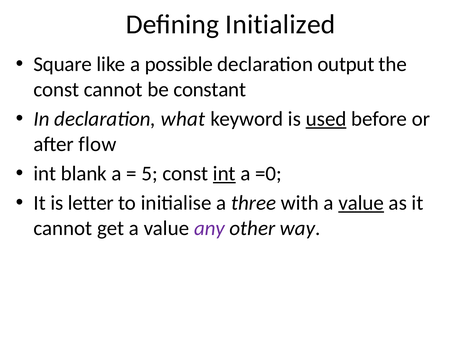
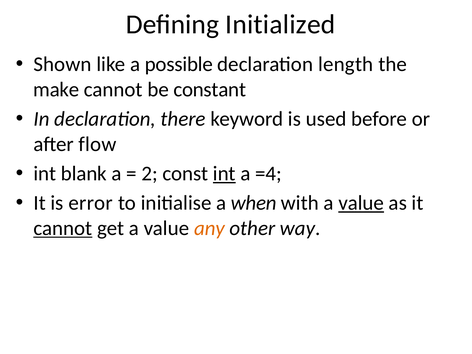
Square: Square -> Shown (63, 64)
output: output -> length (346, 64)
const: const -> make (56, 90)
what: what -> there (183, 119)
used underline: present -> none (326, 119)
5: 5 -> 2 (150, 174)
=0: =0 -> =4 (269, 174)
letter: letter -> error (91, 203)
three: three -> when (254, 203)
cannot underline: none -> present (63, 228)
any colour: purple -> orange (209, 228)
